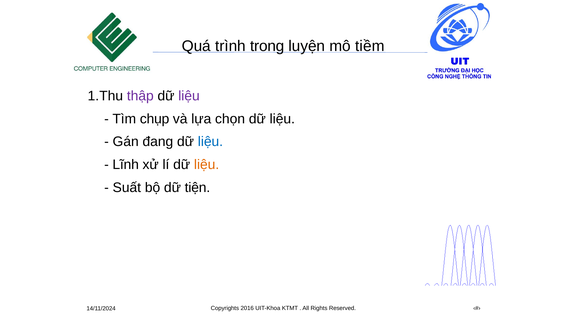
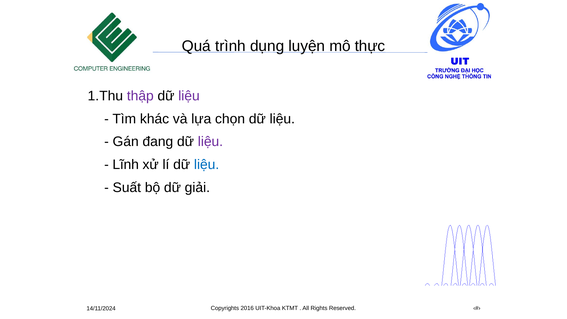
trong: trong -> dụng (267, 46)
tiềm: tiềm -> thực (370, 46)
chụp: chụp -> khác (155, 119)
liệu colour: blue -> purple (210, 142)
liệu colour: orange -> blue (207, 165)
tiện: tiện -> giải (197, 187)
